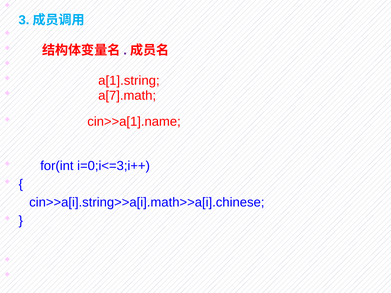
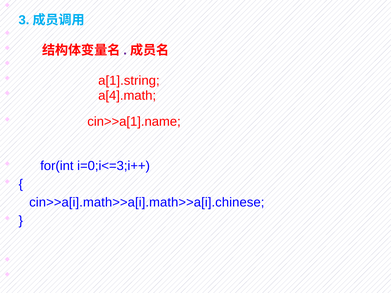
a[7].math: a[7].math -> a[4].math (127, 96)
cin>>a[i].string>>a[i].math>>a[i].chinese: cin>>a[i].string>>a[i].math>>a[i].chinese -> cin>>a[i].math>>a[i].math>>a[i].chinese (147, 203)
